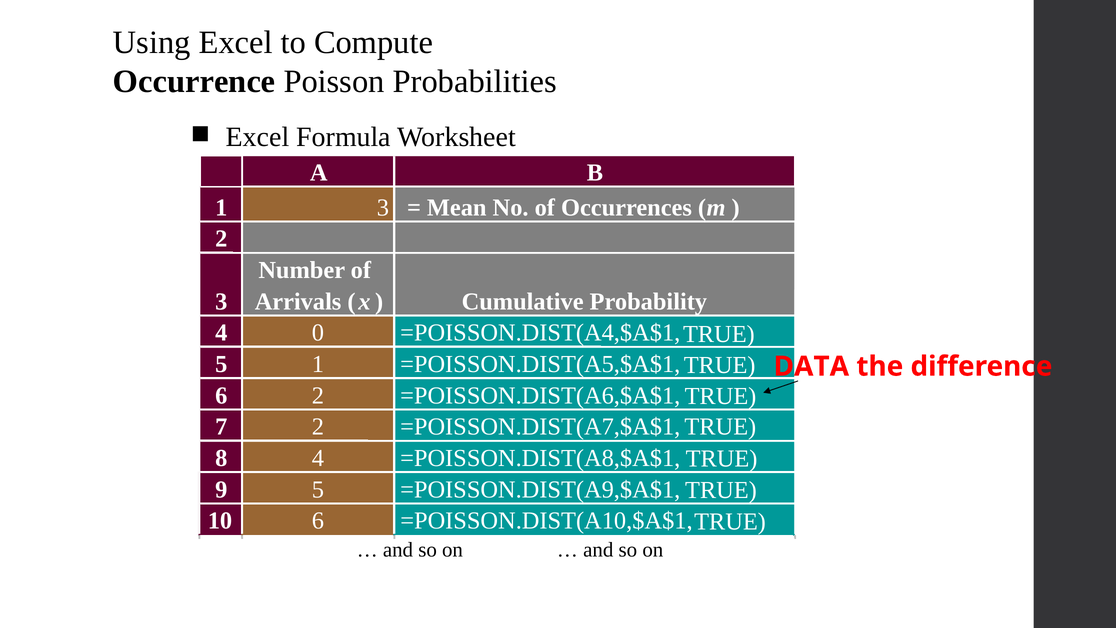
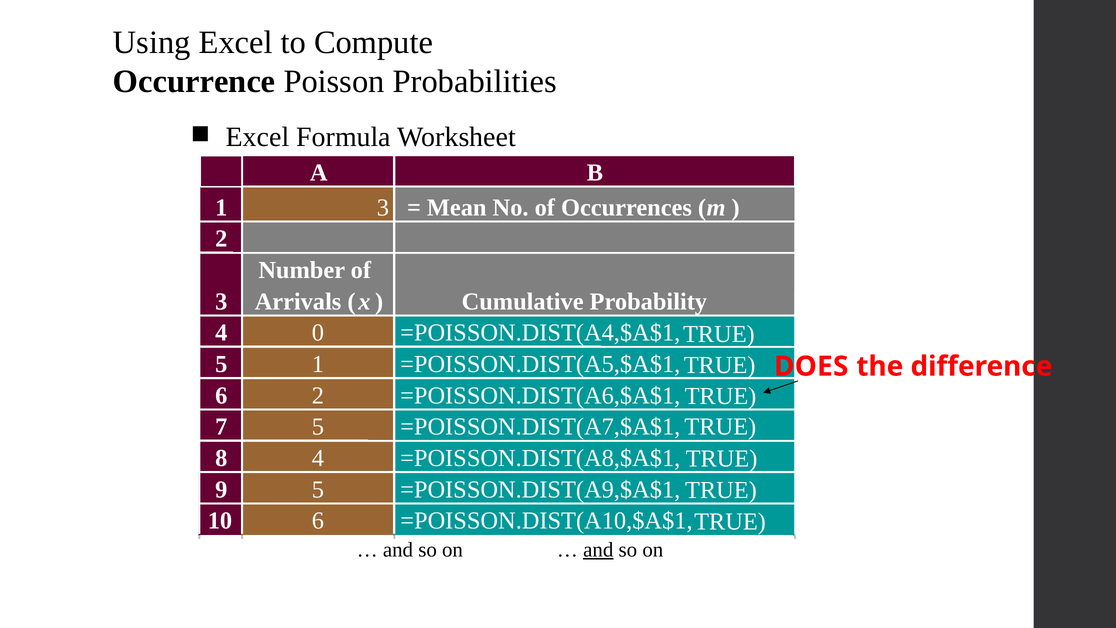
DATA: DATA -> DOES (811, 366)
7 2: 2 -> 5 (318, 427)
and underline: none -> present (598, 549)
